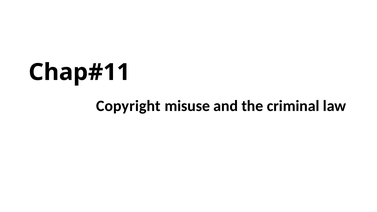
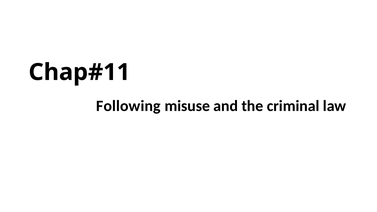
Copyright: Copyright -> Following (128, 106)
